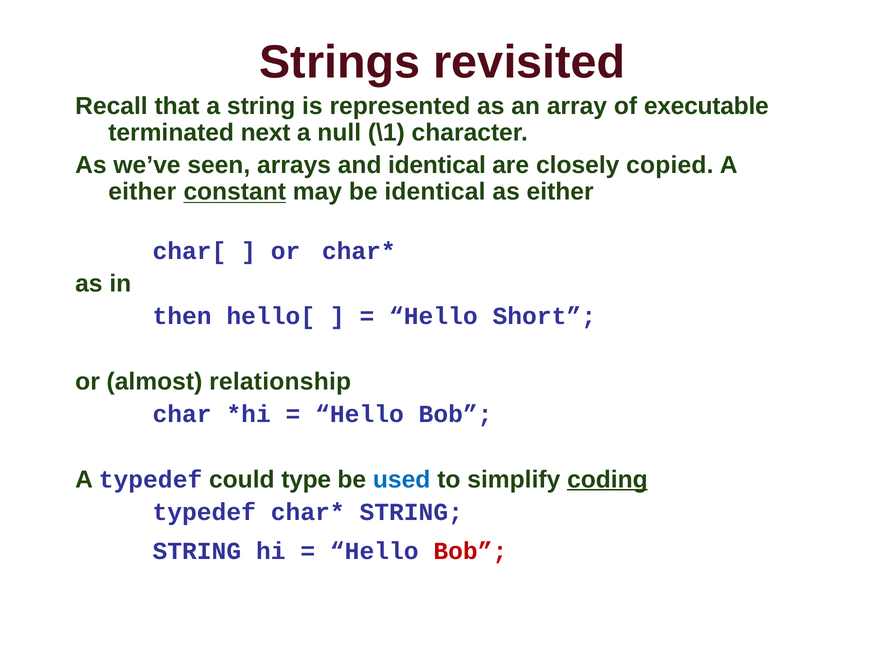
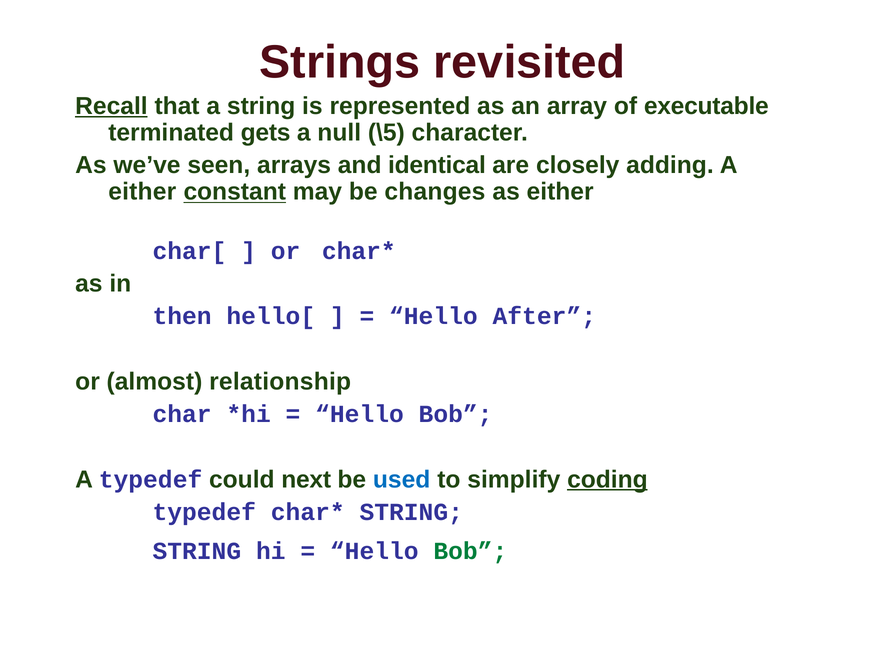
Recall underline: none -> present (111, 106)
next: next -> gets (266, 133)
\1: \1 -> \5 (386, 133)
copied: copied -> adding (670, 165)
be identical: identical -> changes (435, 192)
Short: Short -> After (544, 317)
type: type -> next (306, 480)
Bob colour: red -> green (470, 552)
